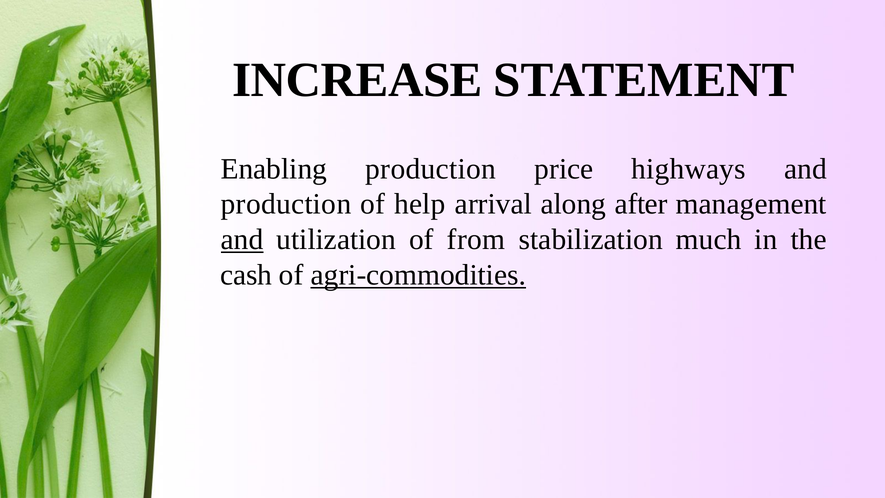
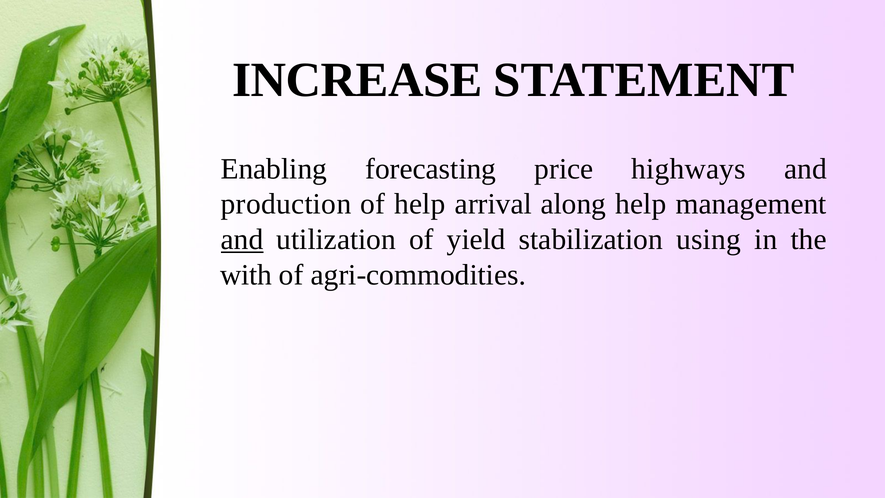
Enabling production: production -> forecasting (431, 169)
along after: after -> help (641, 204)
from: from -> yield (476, 240)
much: much -> using (709, 240)
cash: cash -> with (246, 275)
agri-commodities underline: present -> none (418, 275)
